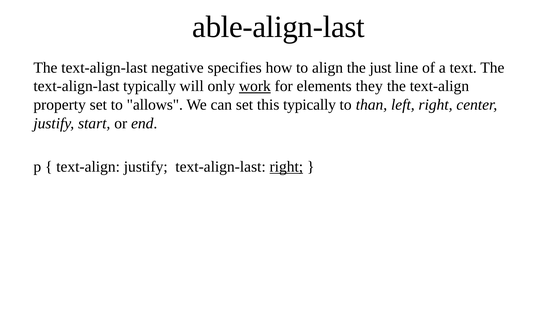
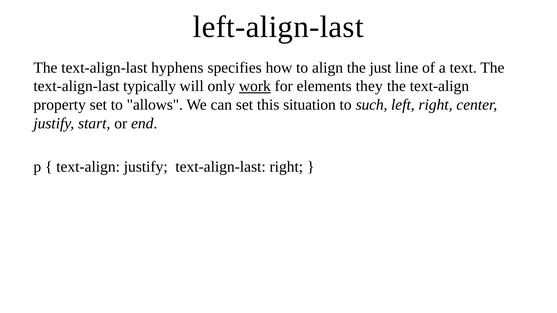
able-align-last: able-align-last -> left-align-last (278, 27)
negative: negative -> hyphens (177, 68)
this typically: typically -> situation (309, 105)
than: than -> such (372, 105)
right underline: present -> none (286, 167)
